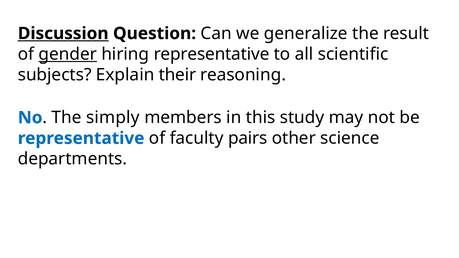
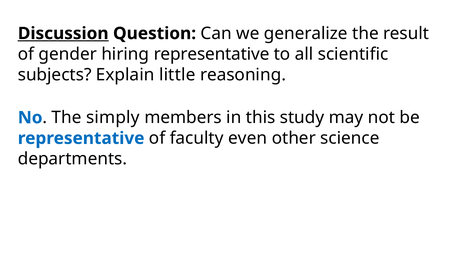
gender underline: present -> none (68, 54)
their: their -> little (177, 75)
pairs: pairs -> even (248, 138)
